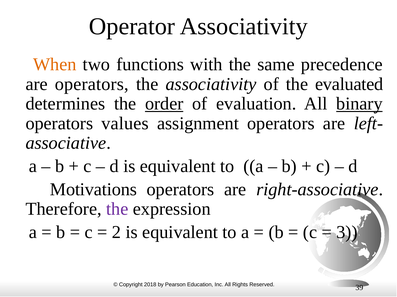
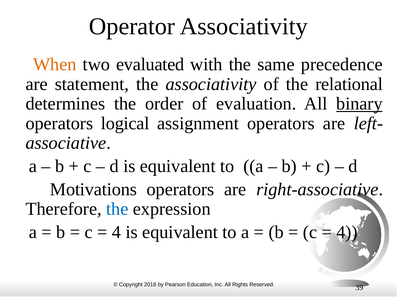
functions: functions -> evaluated (150, 65)
are operators: operators -> statement (92, 84)
evaluated: evaluated -> relational (349, 84)
order underline: present -> none (164, 104)
values: values -> logical (125, 124)
the colour: purple -> blue (117, 209)
2: 2 -> 4 (117, 233)
3: 3 -> 4 (347, 233)
